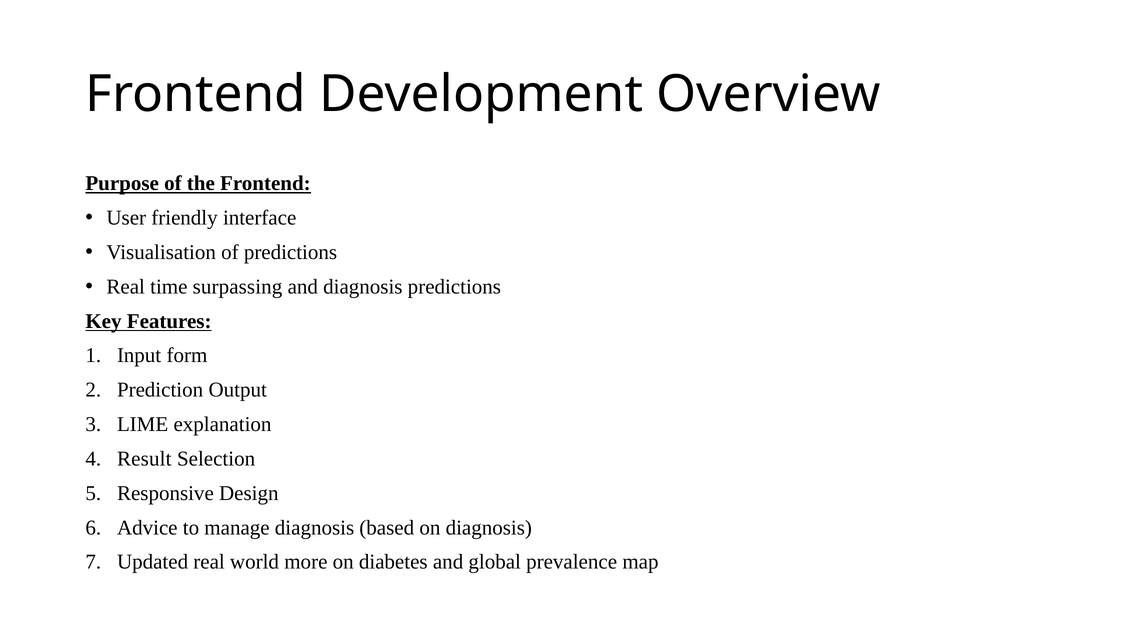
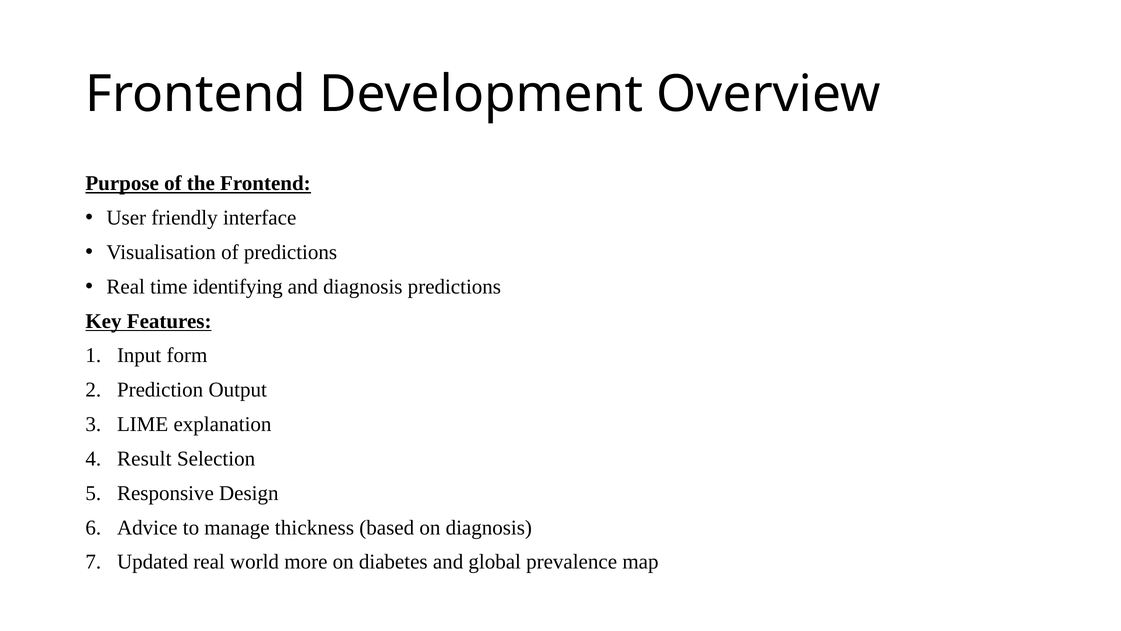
surpassing: surpassing -> identifying (238, 286)
manage diagnosis: diagnosis -> thickness (314, 527)
